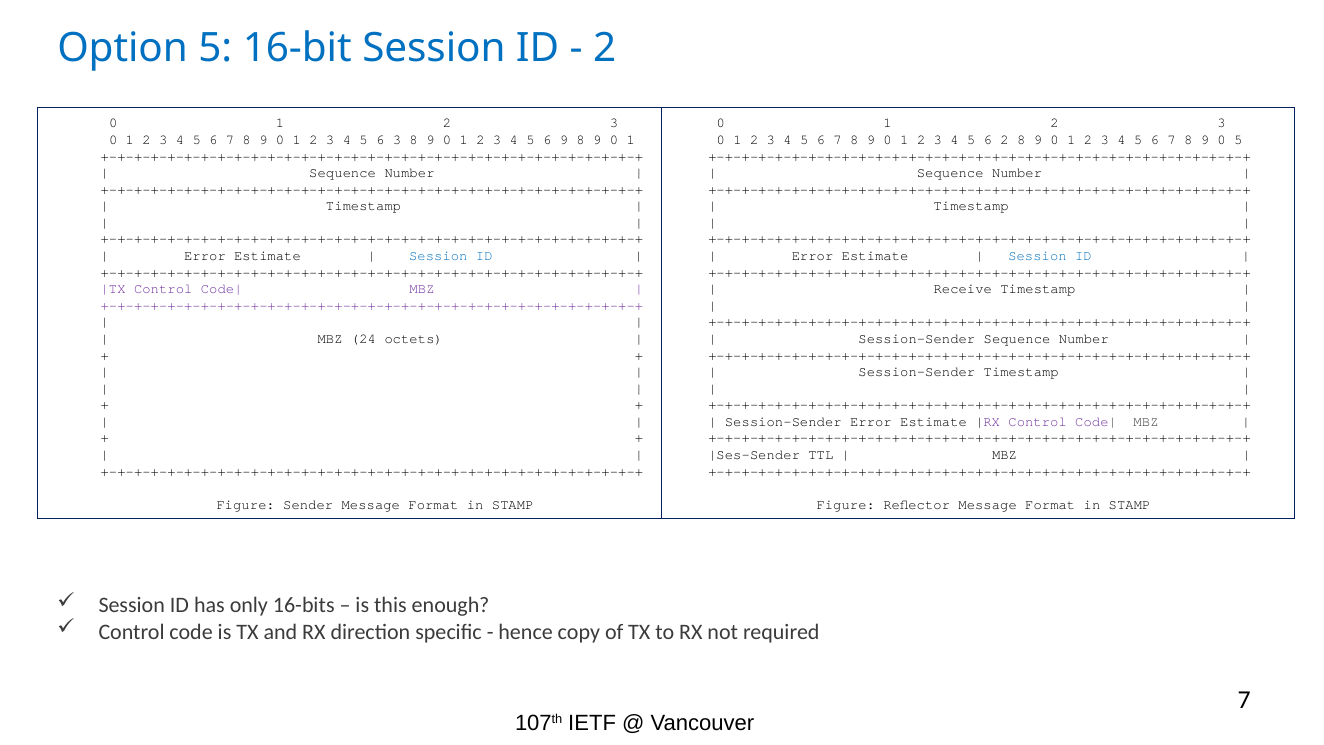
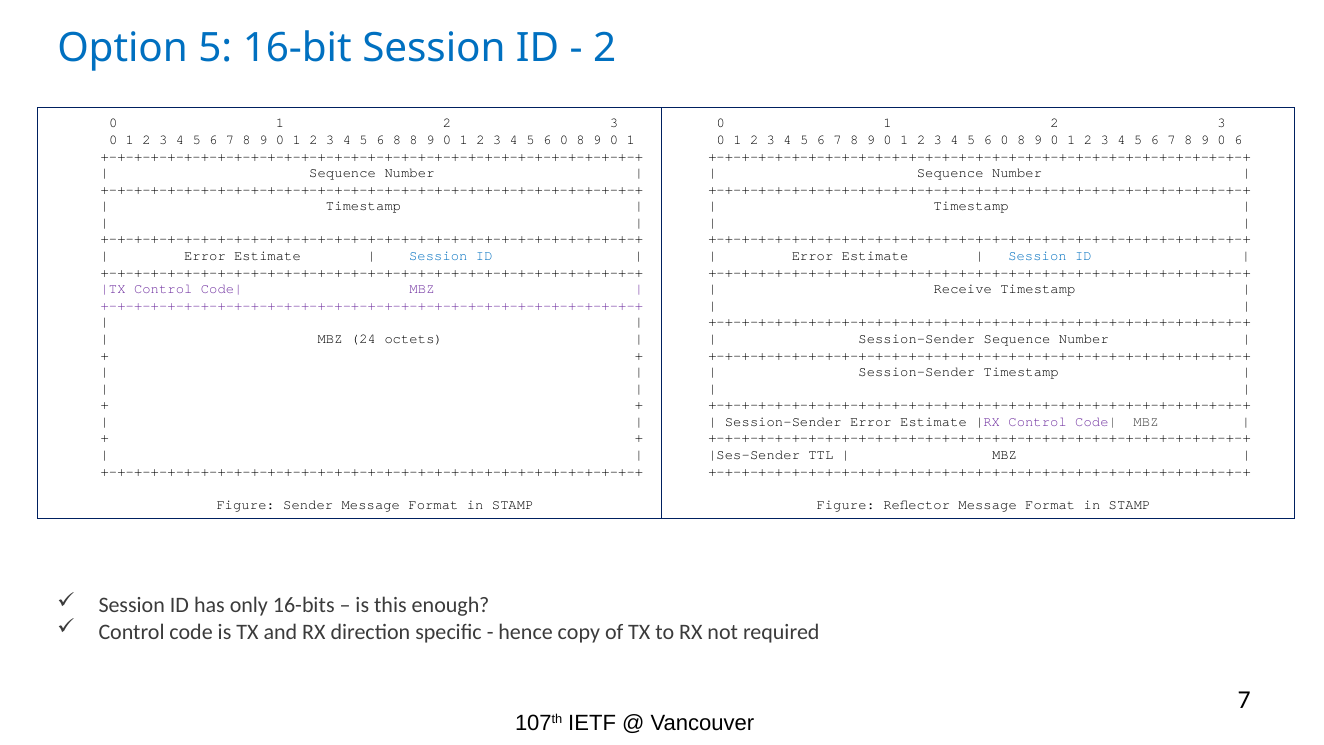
6 3: 3 -> 8 (397, 140)
9: 9 -> 0 (564, 140)
2: 2 -> 0 (1005, 140)
0 5: 5 -> 6 (1238, 140)
